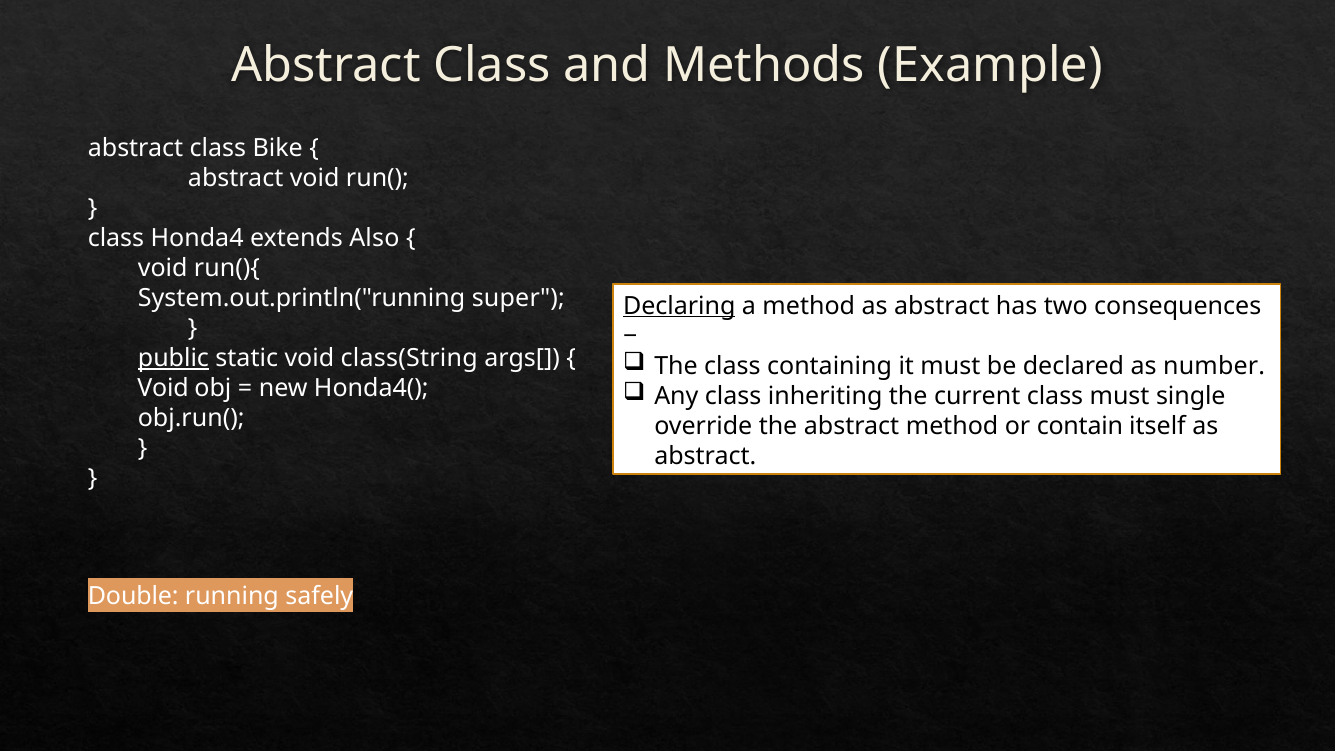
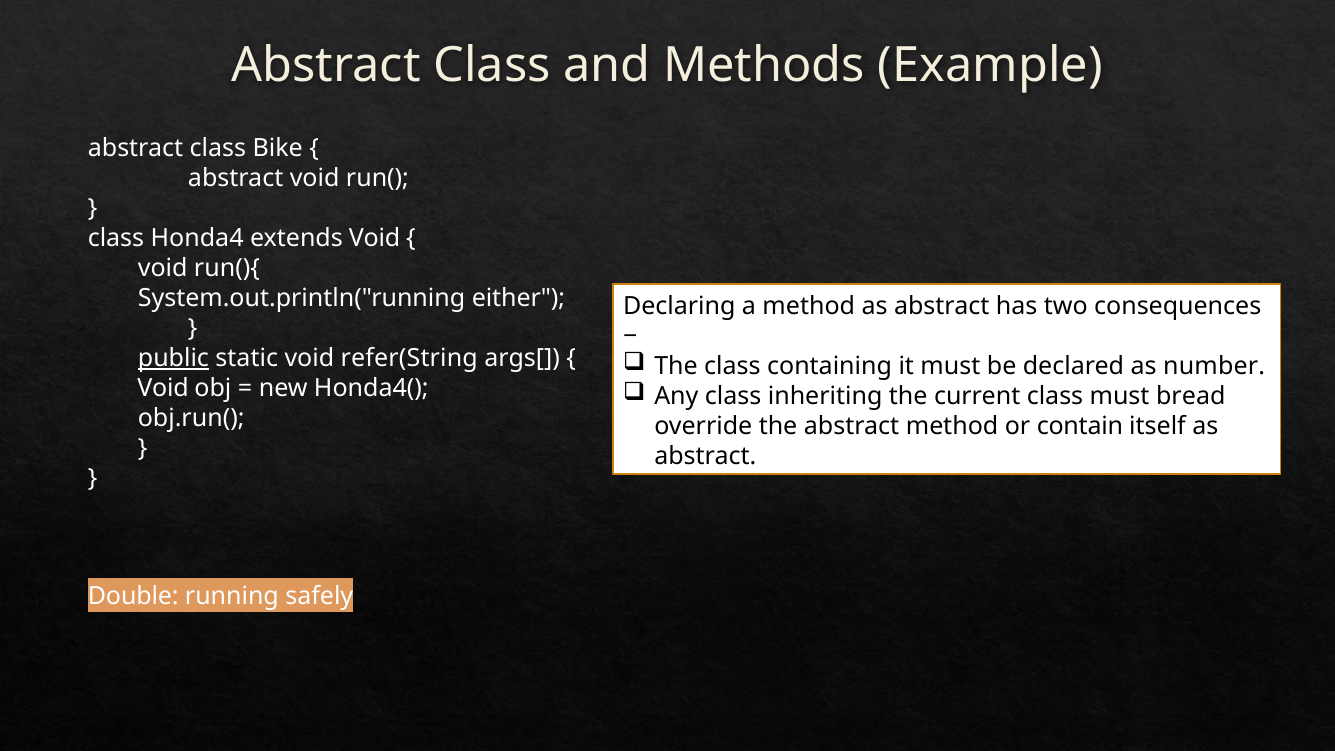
extends Also: Also -> Void (375, 238)
super: super -> either (518, 298)
Declaring underline: present -> none (679, 306)
class(String: class(String -> refer(String (409, 358)
single: single -> bread (1191, 396)
